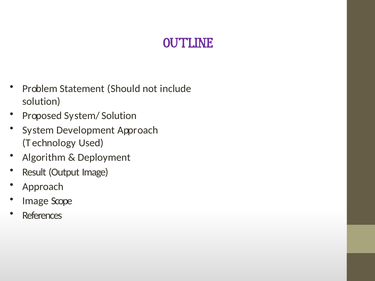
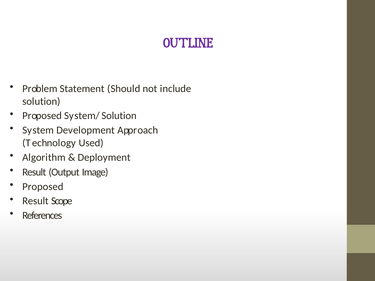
Approach: Approach -> Proposed (43, 187)
Image: Image -> Result (35, 201)
